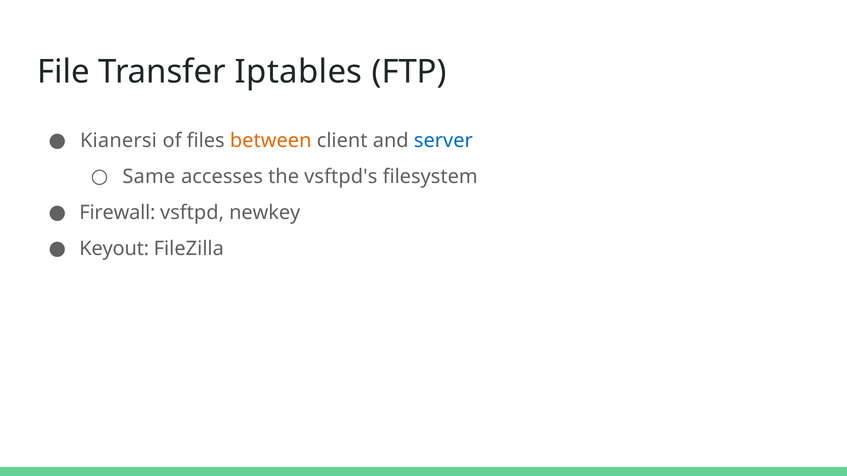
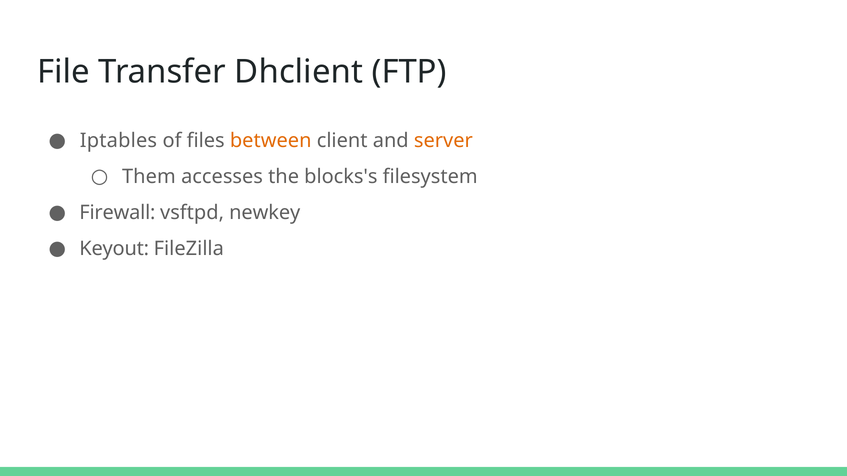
Iptables: Iptables -> Dhclient (299, 72)
Kianersi: Kianersi -> Iptables (118, 141)
server colour: blue -> orange (443, 141)
Same: Same -> Them (149, 177)
vsftpd's: vsftpd's -> blocks's (341, 177)
